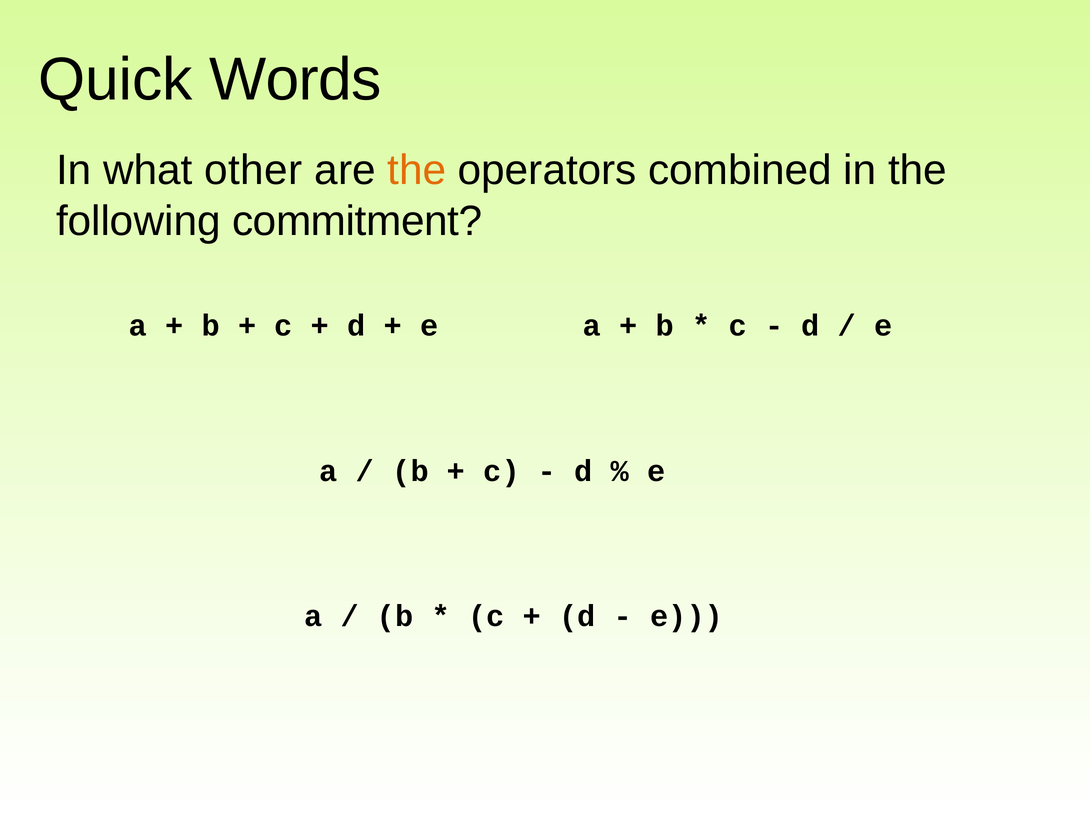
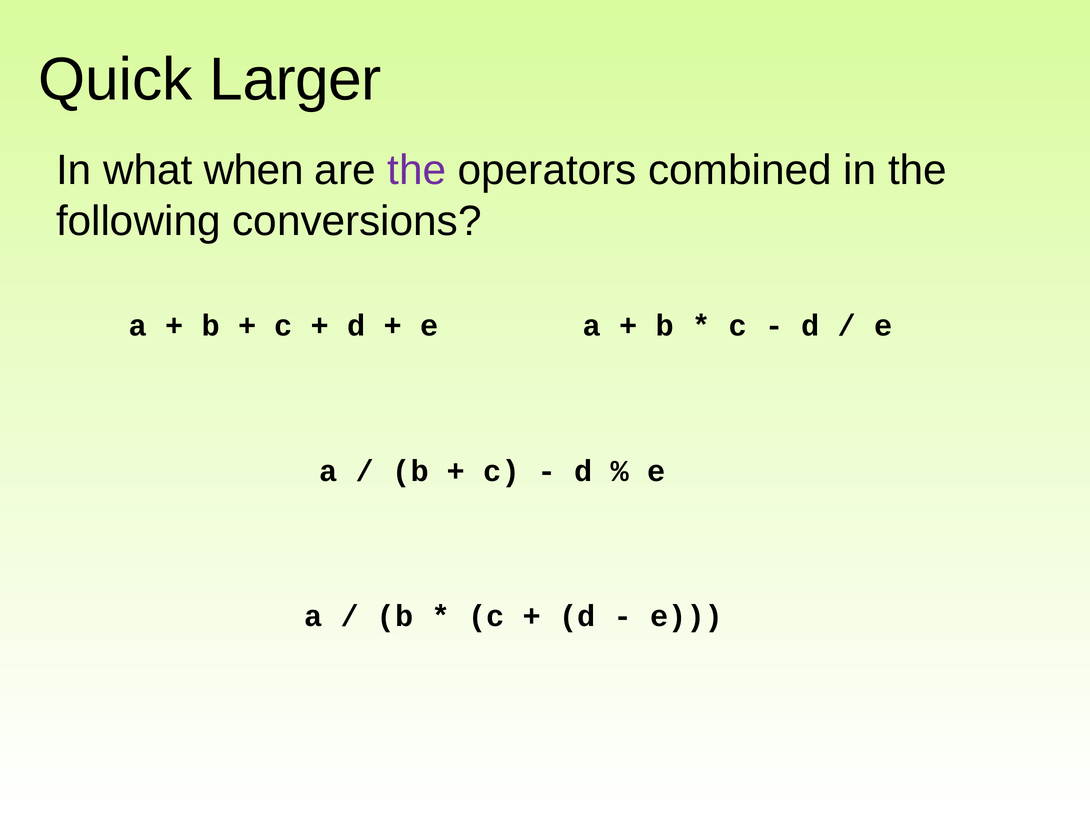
Words: Words -> Larger (296, 80)
other: other -> when (254, 170)
the colour: orange -> purple (417, 170)
commitment: commitment -> conversions (357, 221)
